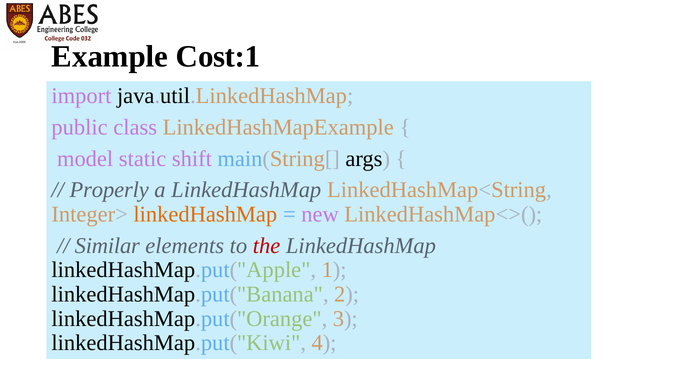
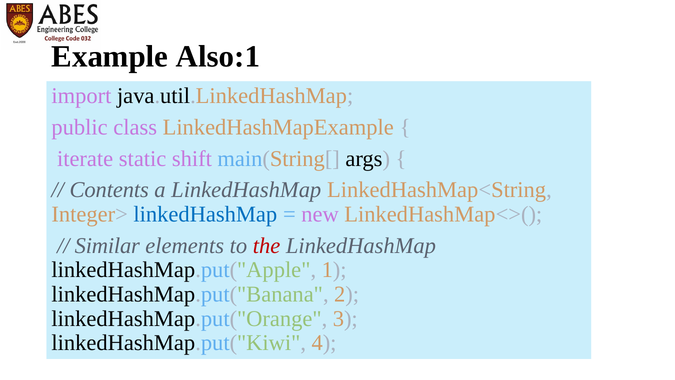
Cost:1: Cost:1 -> Also:1 (218, 57)
model: model -> iterate (85, 158)
Properly: Properly -> Contents (109, 190)
linkedHashMap colour: orange -> blue (205, 214)
